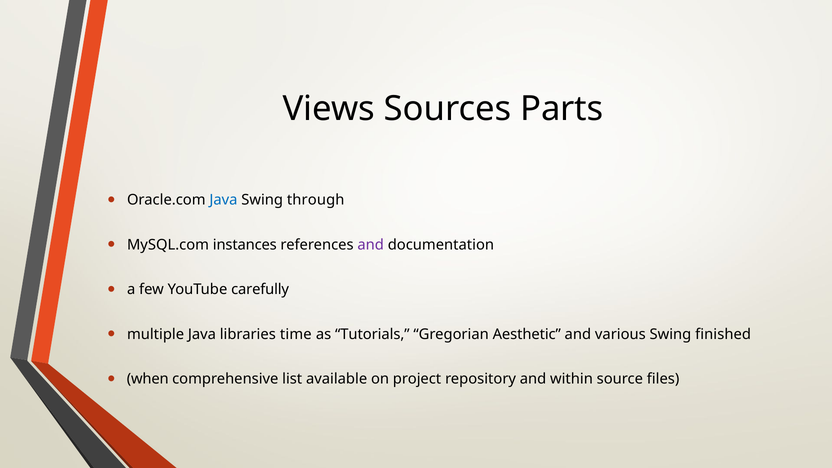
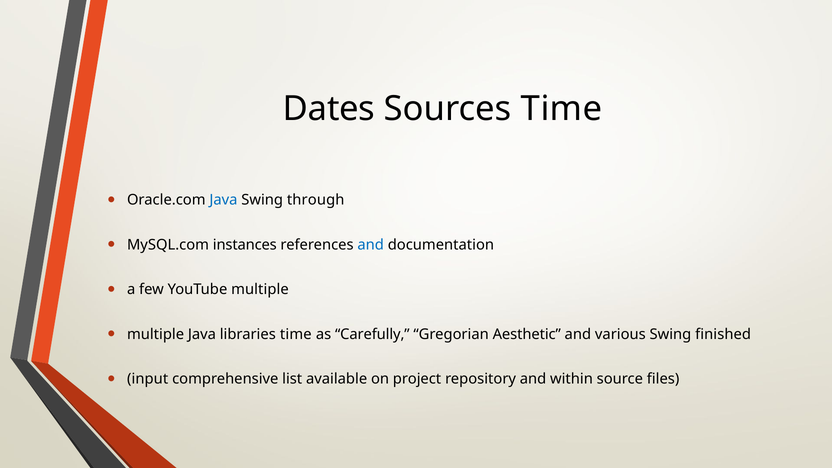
Views: Views -> Dates (329, 109)
Sources Parts: Parts -> Time (562, 109)
and colour: purple -> blue (371, 245)
YouTube carefully: carefully -> multiple (260, 290)
Tutorials: Tutorials -> Carefully (372, 334)
when: when -> input (148, 379)
